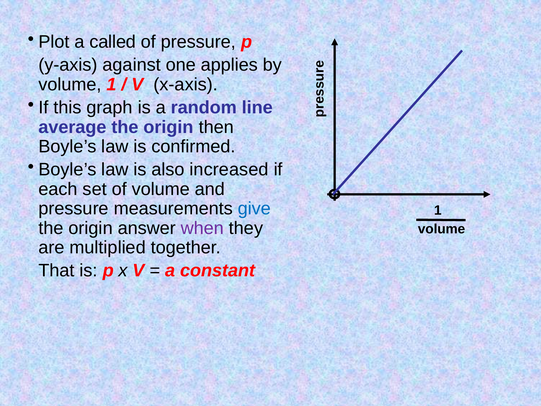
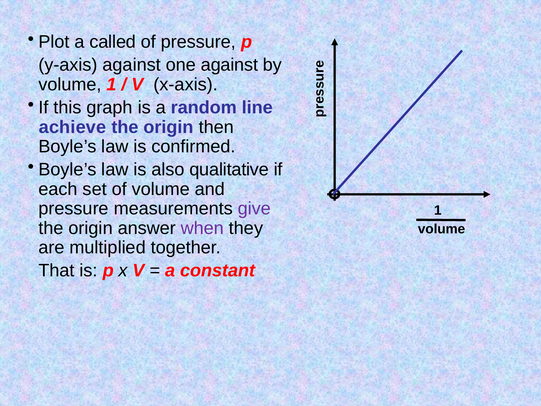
one applies: applies -> against (229, 65)
average: average -> achieve (73, 127)
increased: increased -> qualitative (229, 170)
give colour: blue -> purple (254, 208)
